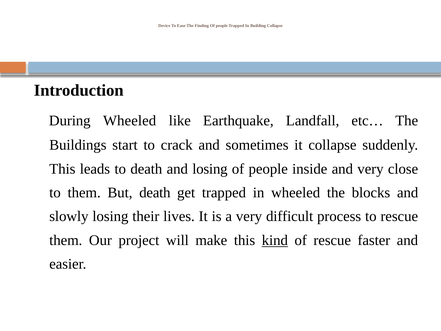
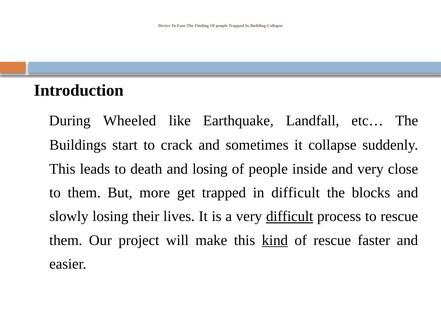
But death: death -> more (155, 193)
in wheeled: wheeled -> difficult (296, 193)
difficult underline: none -> present (290, 216)
